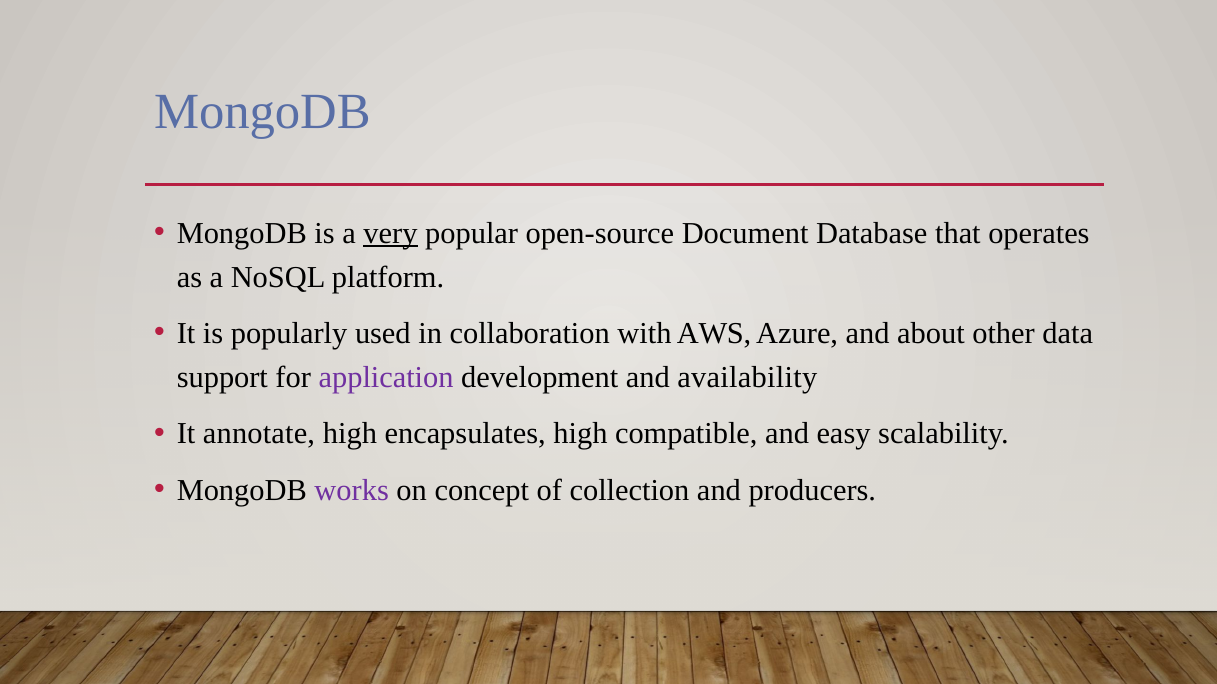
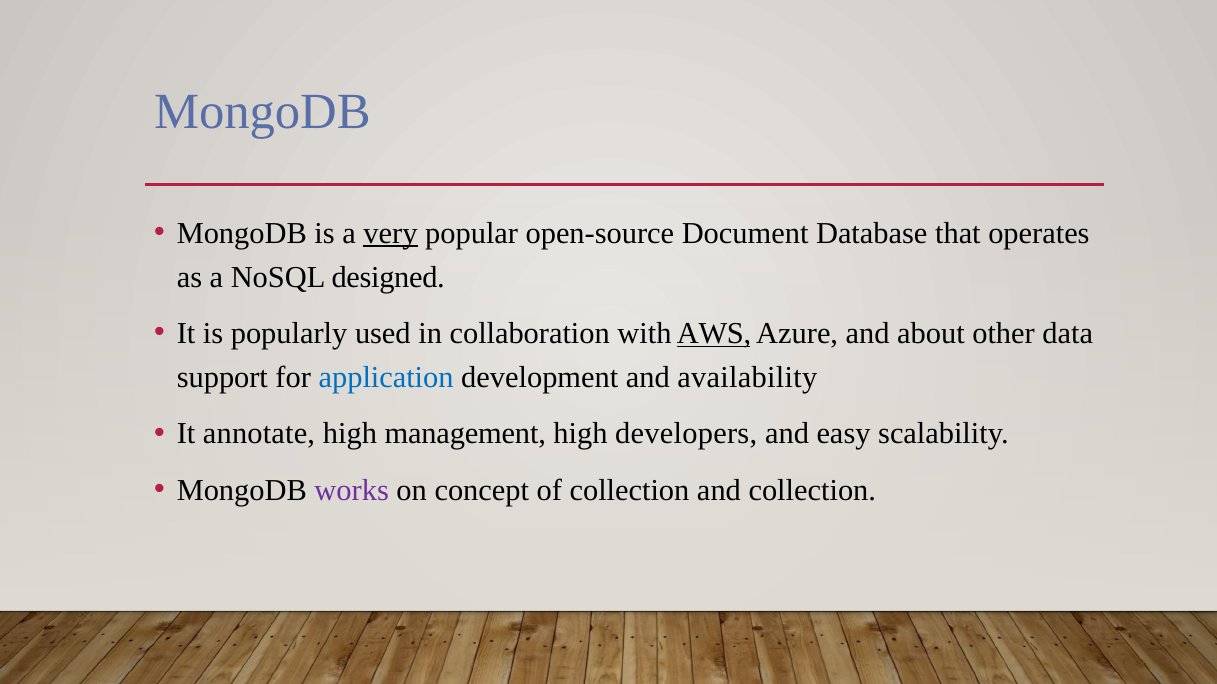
platform: platform -> designed (388, 277)
AWS underline: none -> present (714, 334)
application colour: purple -> blue (386, 378)
encapsulates: encapsulates -> management (465, 434)
compatible: compatible -> developers (686, 434)
and producers: producers -> collection (812, 491)
